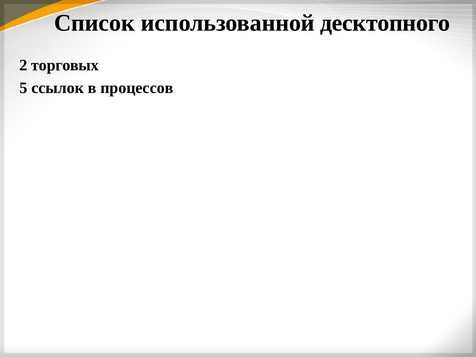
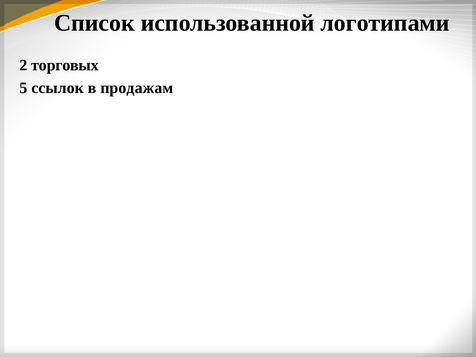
десктопного: десктопного -> логотипами (385, 23)
процессов: процессов -> продажам (137, 88)
